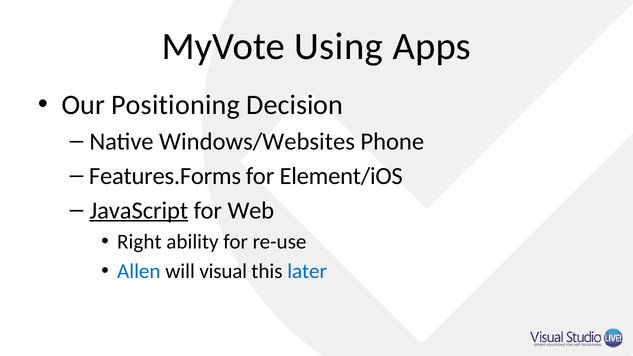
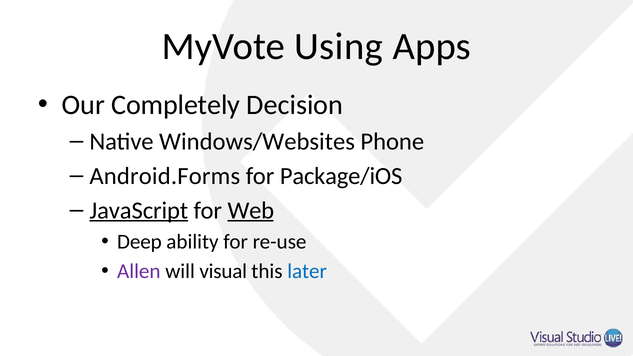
Positioning: Positioning -> Completely (176, 105)
Features.Forms: Features.Forms -> Android.Forms (165, 176)
Element/iOS: Element/iOS -> Package/iOS (341, 176)
Web underline: none -> present (251, 210)
Right: Right -> Deep (139, 242)
Allen colour: blue -> purple (139, 271)
